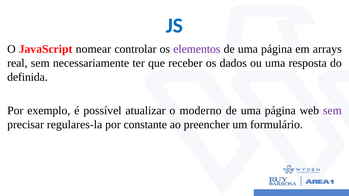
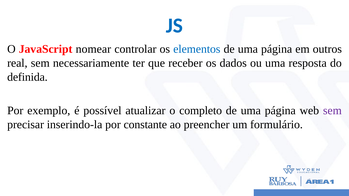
elementos colour: purple -> blue (197, 49)
arrays: arrays -> outros (327, 49)
moderno: moderno -> completo (201, 111)
regulares-la: regulares-la -> inserindo-la (75, 125)
